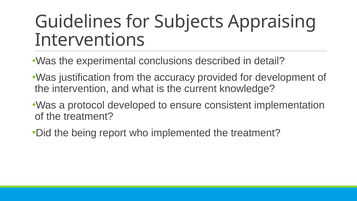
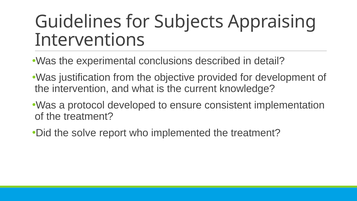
accuracy: accuracy -> objective (174, 77)
being: being -> solve (84, 133)
